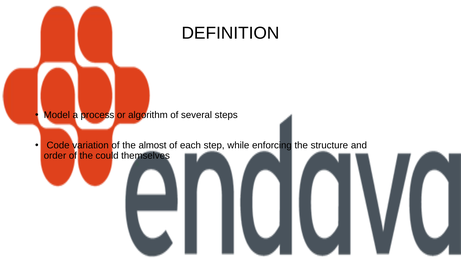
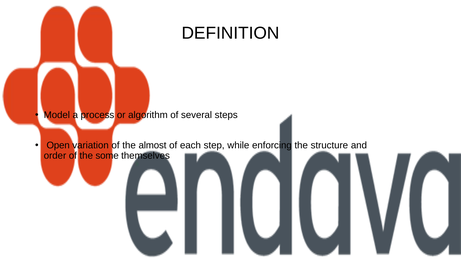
Code: Code -> Open (58, 145)
could: could -> some (107, 156)
